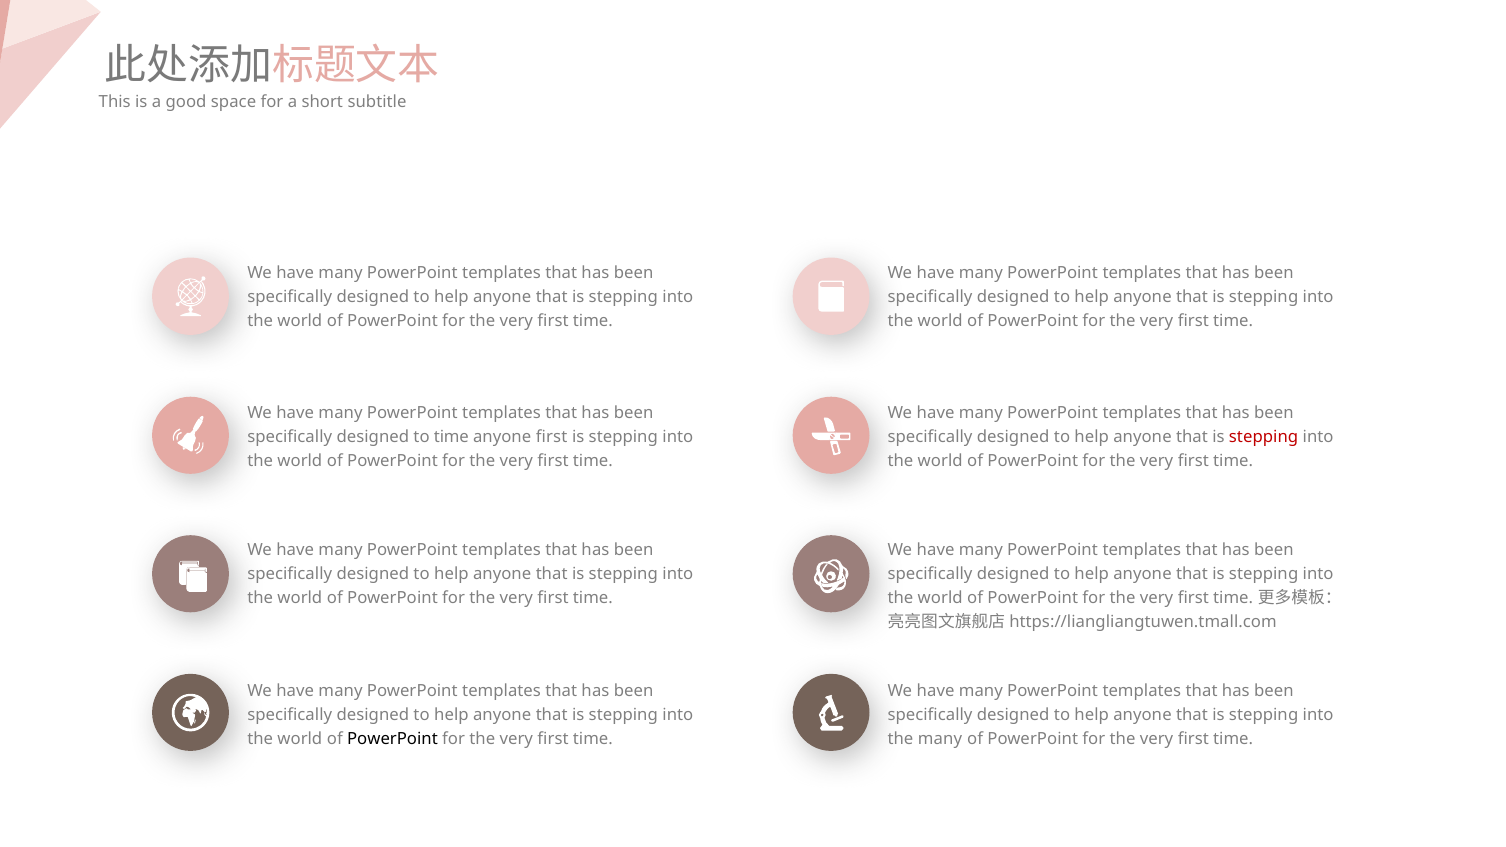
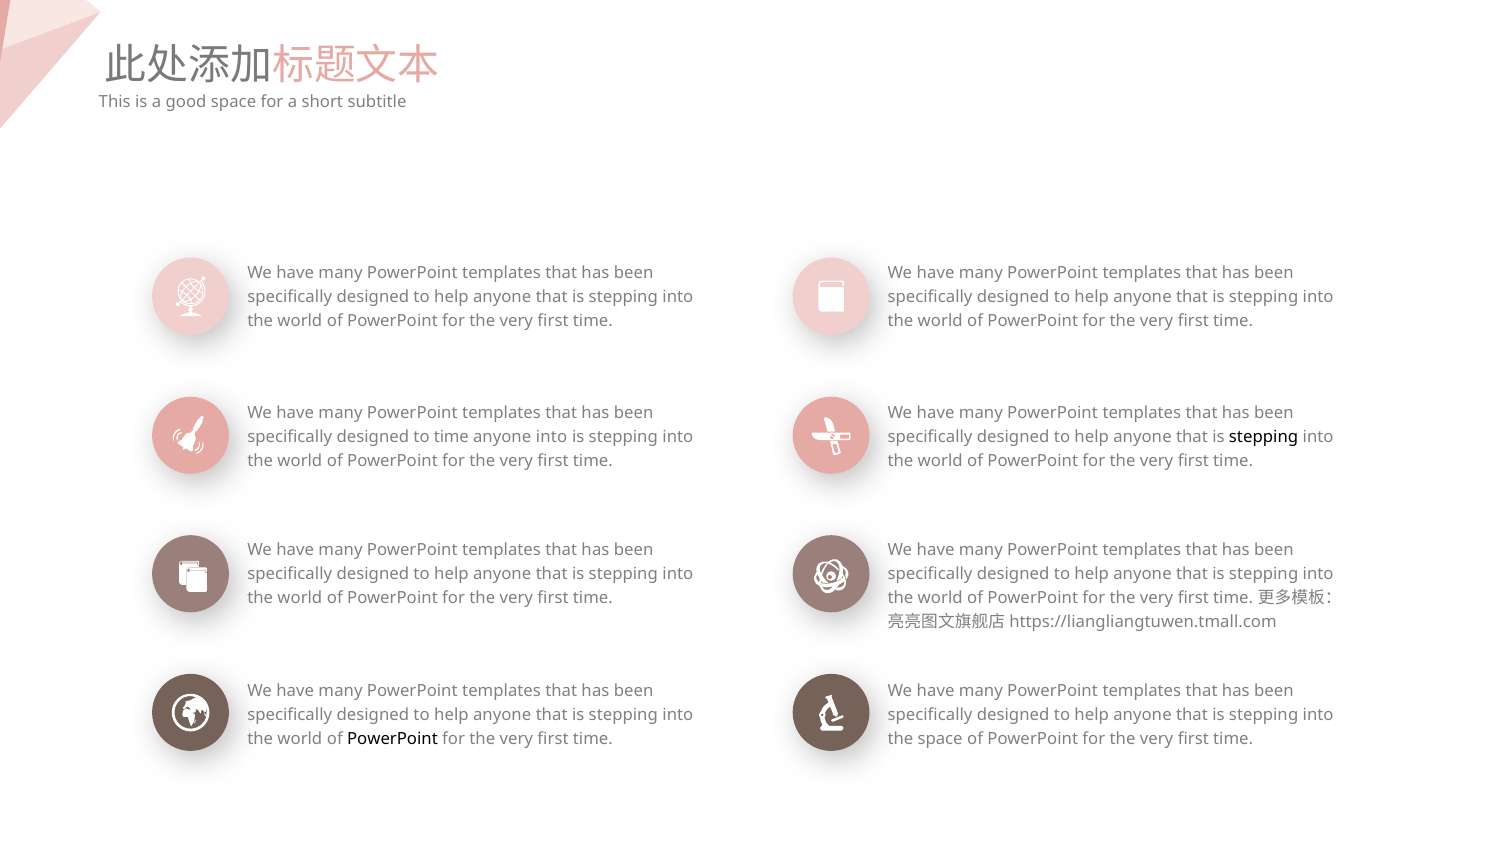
anyone first: first -> into (552, 437)
stepping colour: red -> black (1264, 437)
the many: many -> space (940, 740)
